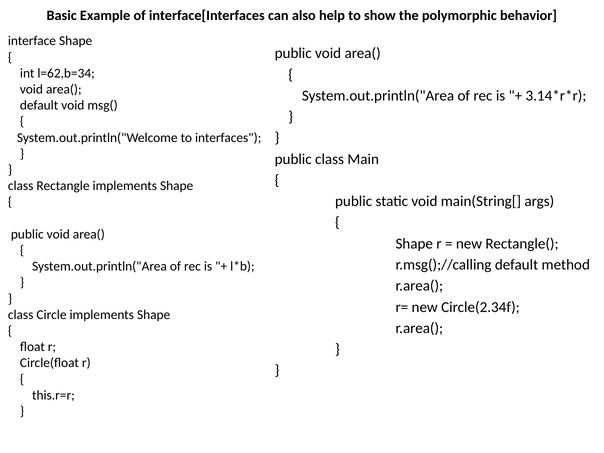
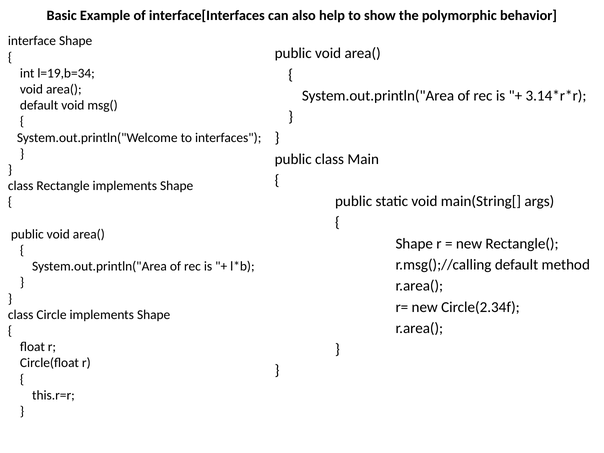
l=62,b=34: l=62,b=34 -> l=19,b=34 (66, 73)
